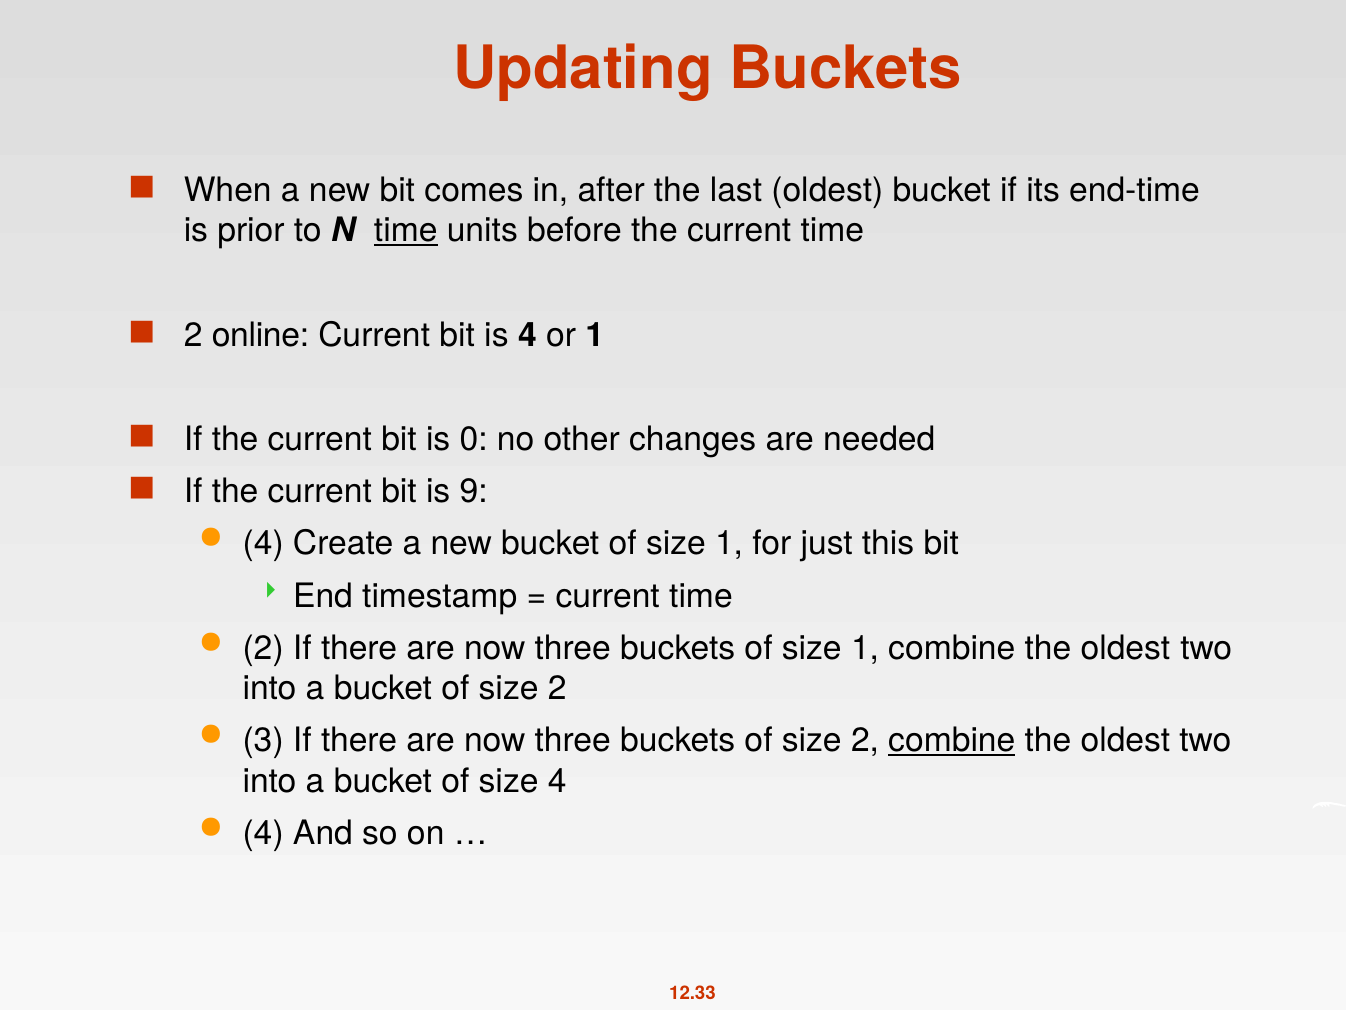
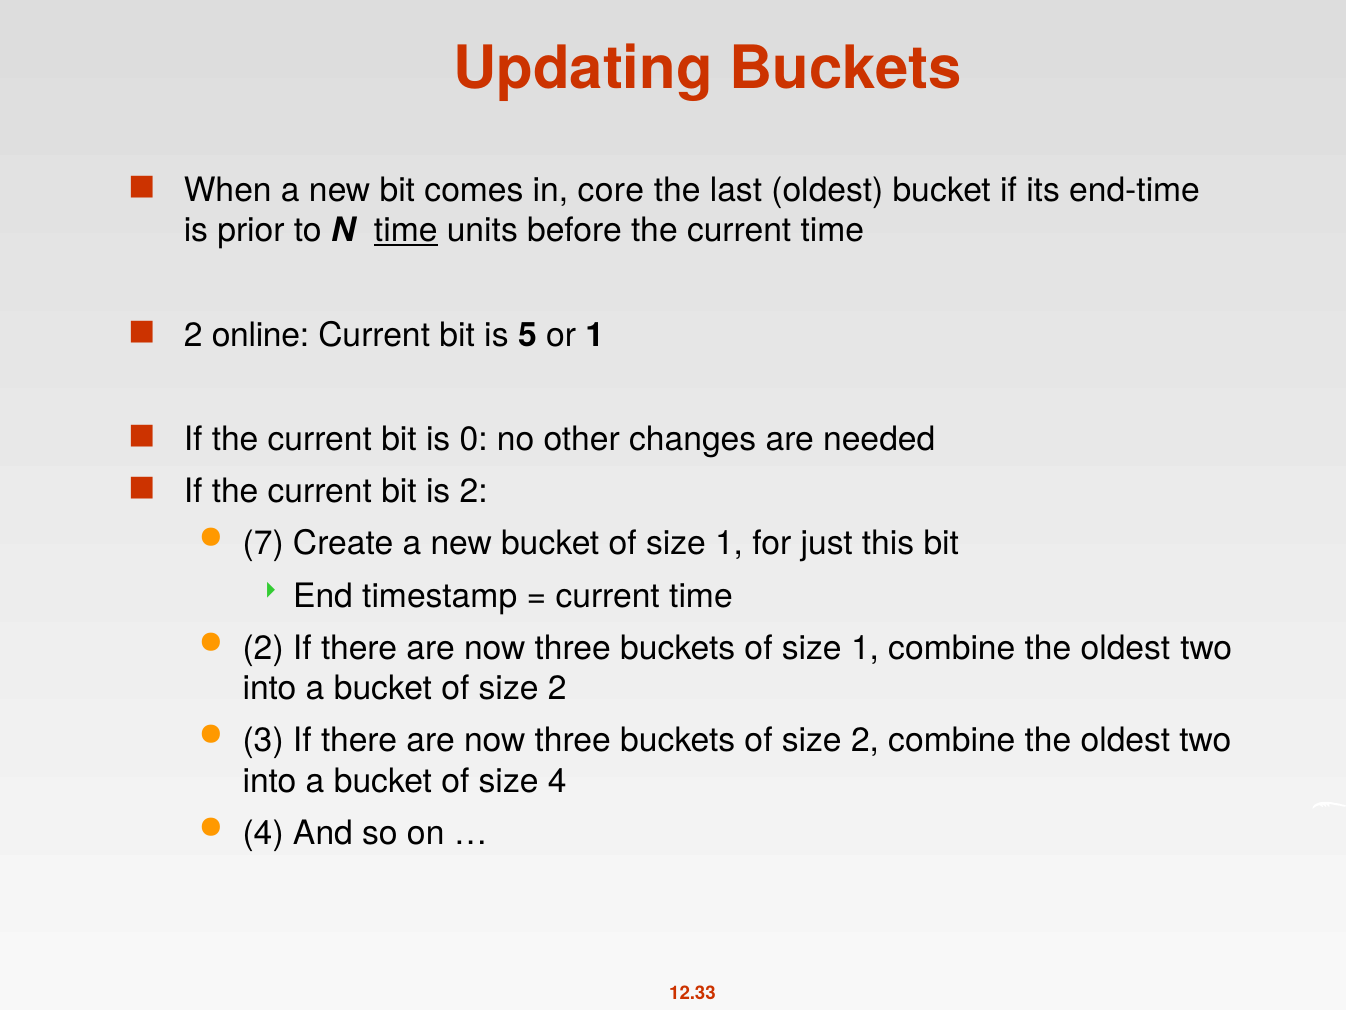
after: after -> core (611, 190)
is 4: 4 -> 5 (527, 335)
is 9: 9 -> 2 (474, 491)
4: 4 -> 7 (263, 544)
combine underline: present -> none (952, 740)
